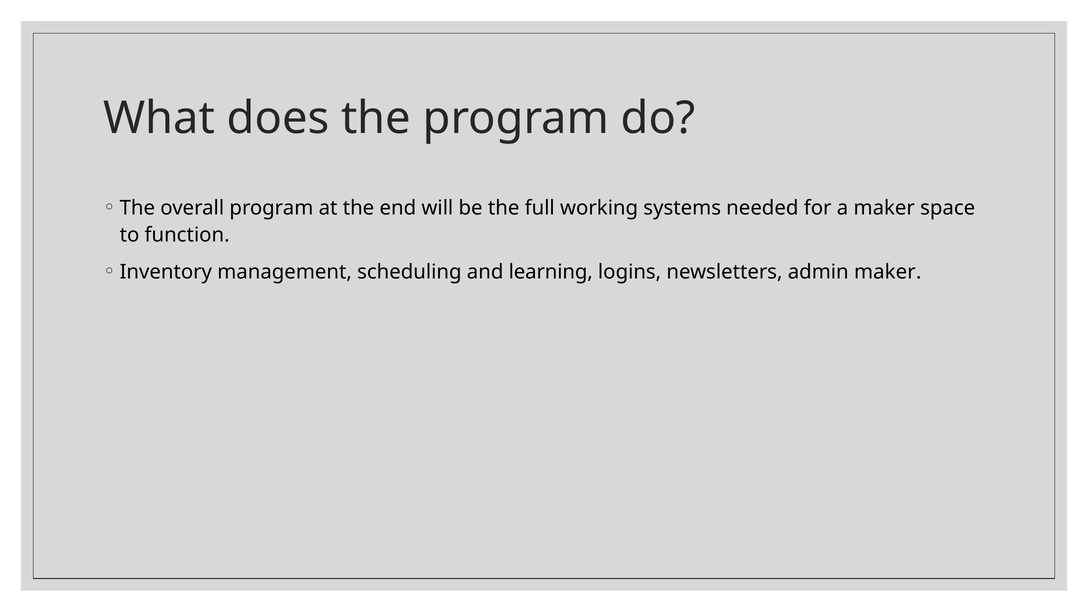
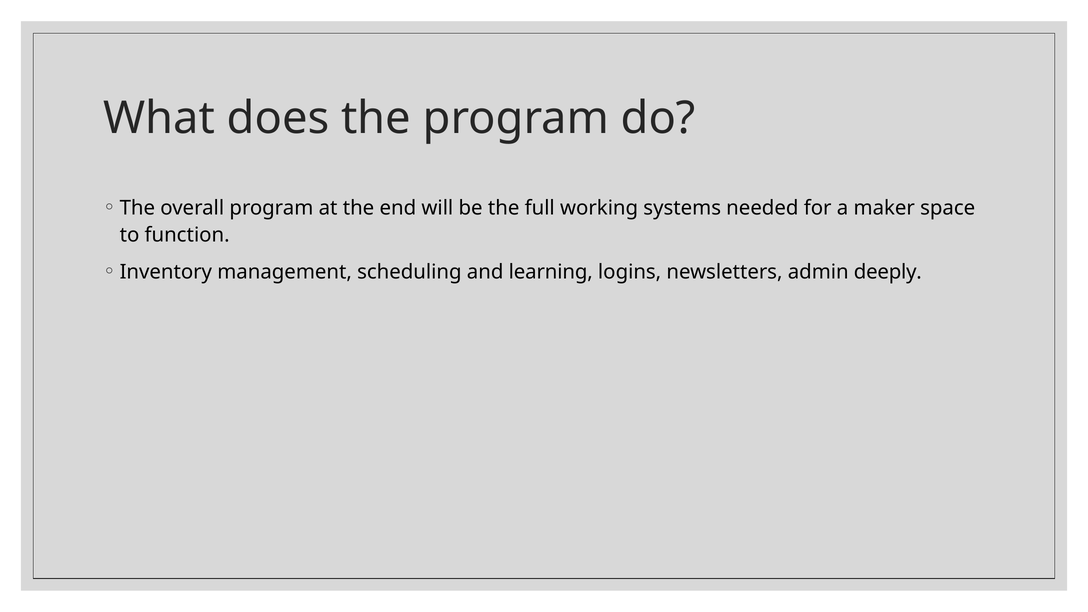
admin maker: maker -> deeply (888, 272)
